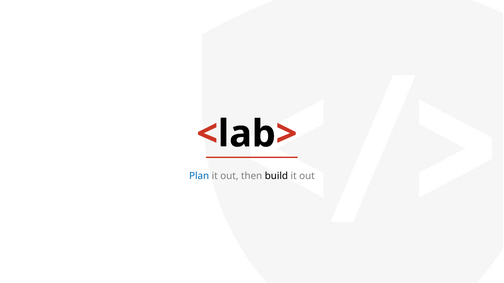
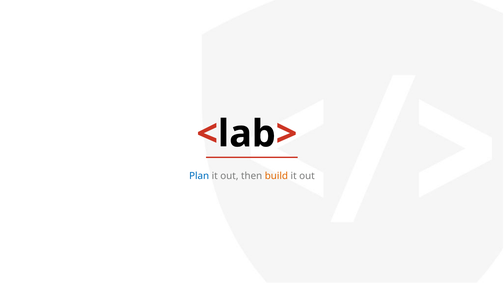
build colour: black -> orange (276, 176)
